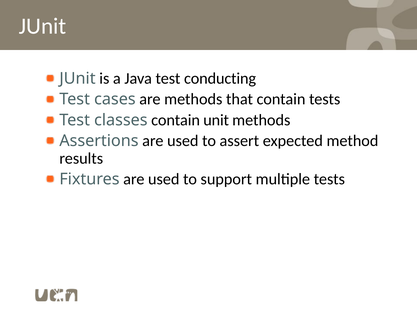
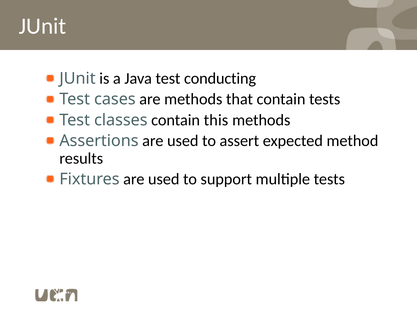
unit: unit -> this (216, 120)
